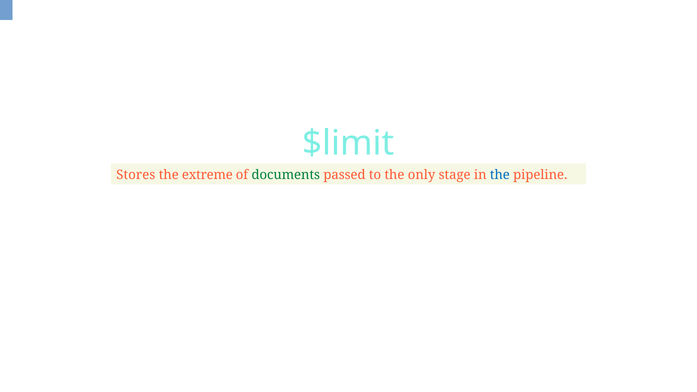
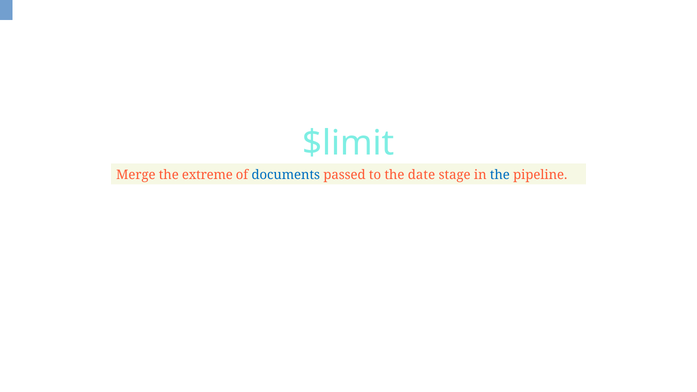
Stores: Stores -> Merge (136, 175)
documents colour: green -> blue (286, 175)
only: only -> date (422, 175)
